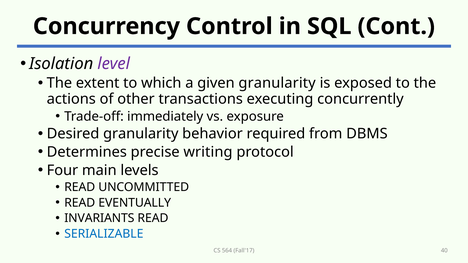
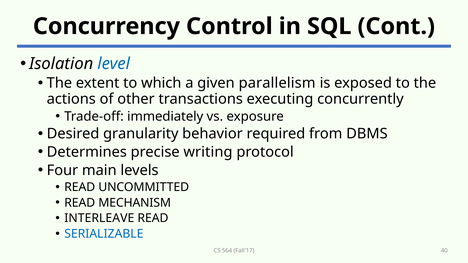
level colour: purple -> blue (114, 64)
given granularity: granularity -> parallelism (277, 83)
EVENTUALLY: EVENTUALLY -> MECHANISM (135, 203)
INVARIANTS: INVARIANTS -> INTERLEAVE (99, 218)
